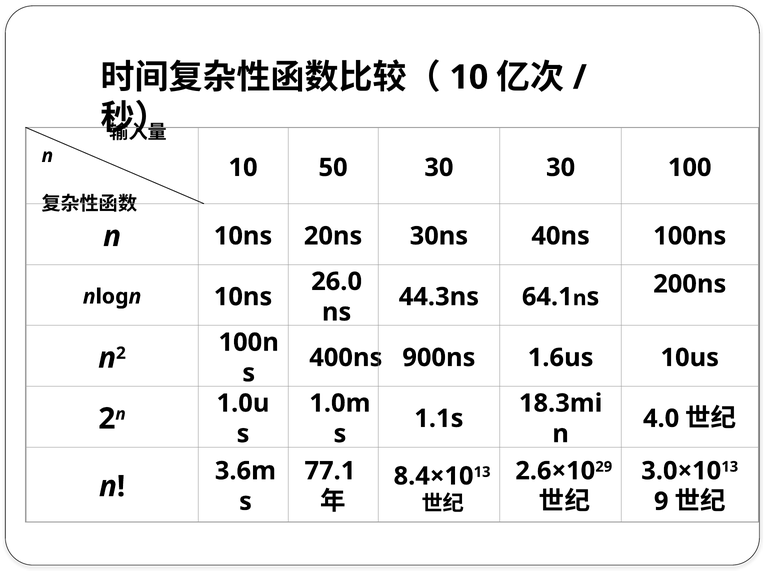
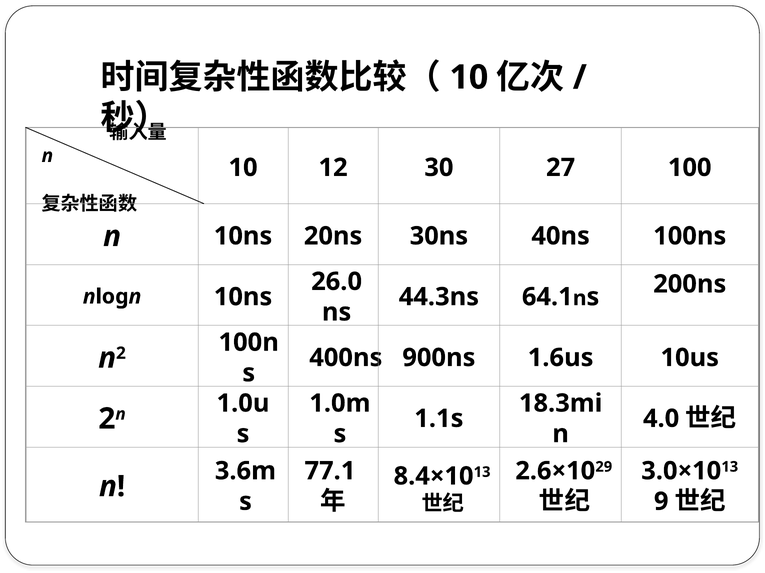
50: 50 -> 12 (333, 168)
30 30: 30 -> 27 (561, 168)
